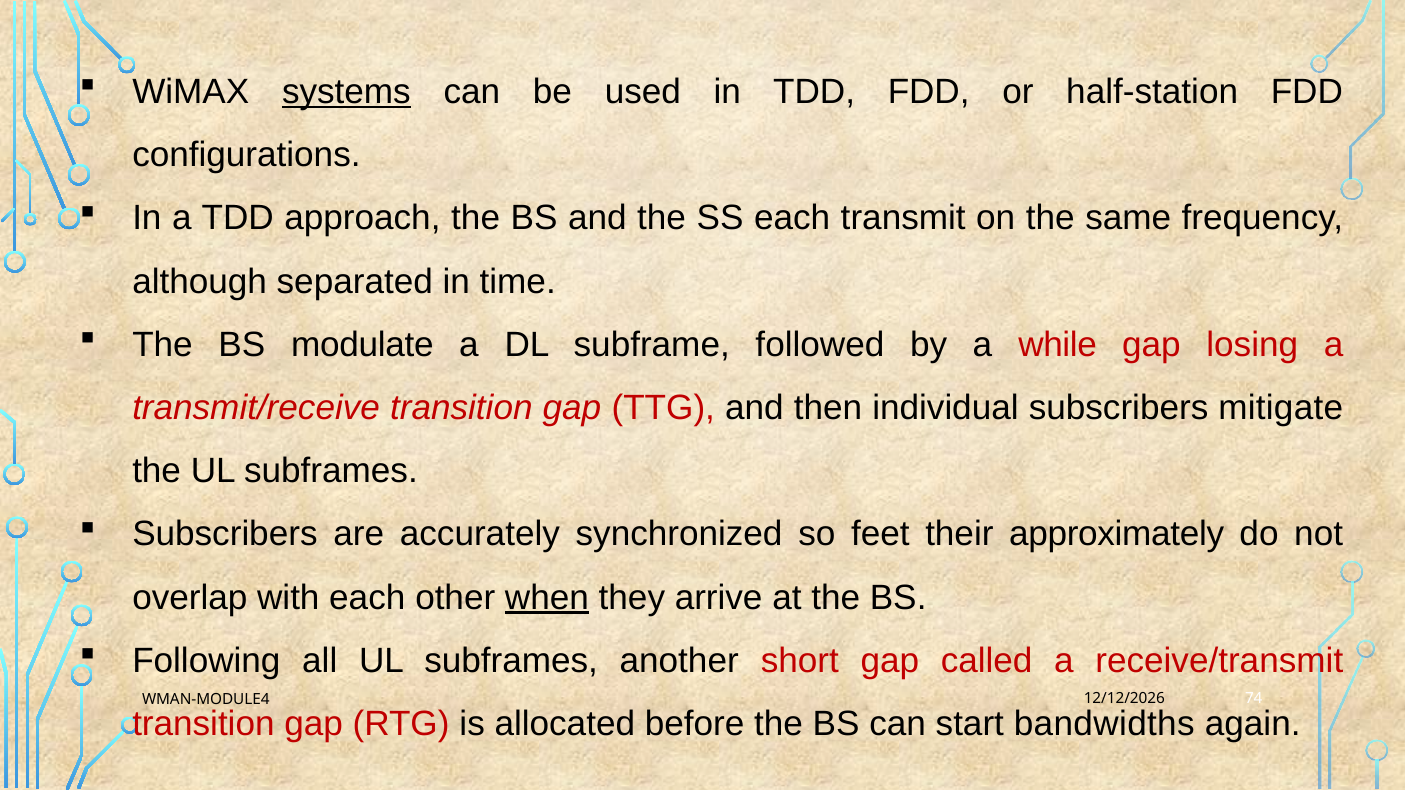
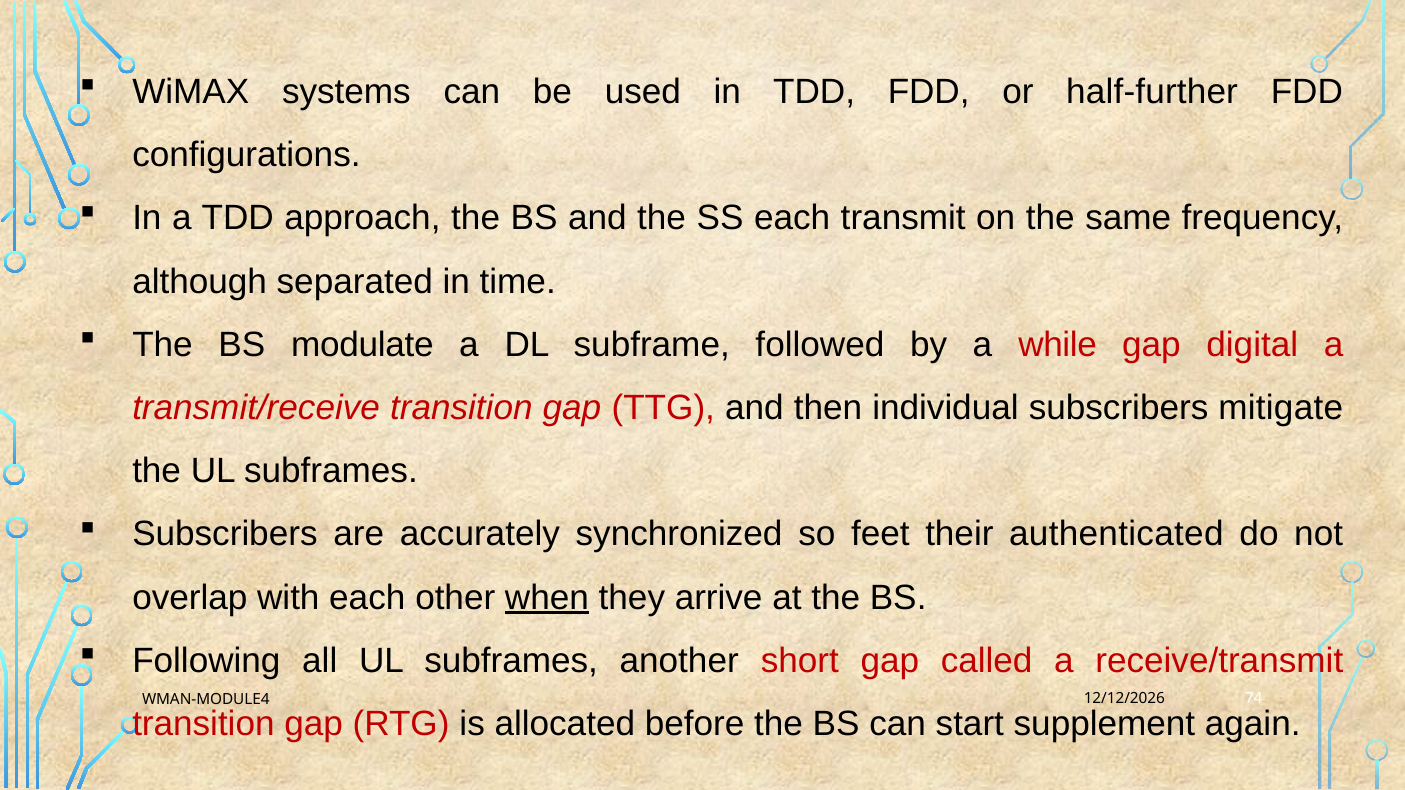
systems underline: present -> none (346, 92)
half-station: half-station -> half-further (1152, 92)
losing: losing -> digital (1252, 345)
approximately: approximately -> authenticated (1116, 534)
bandwidths: bandwidths -> supplement (1104, 724)
